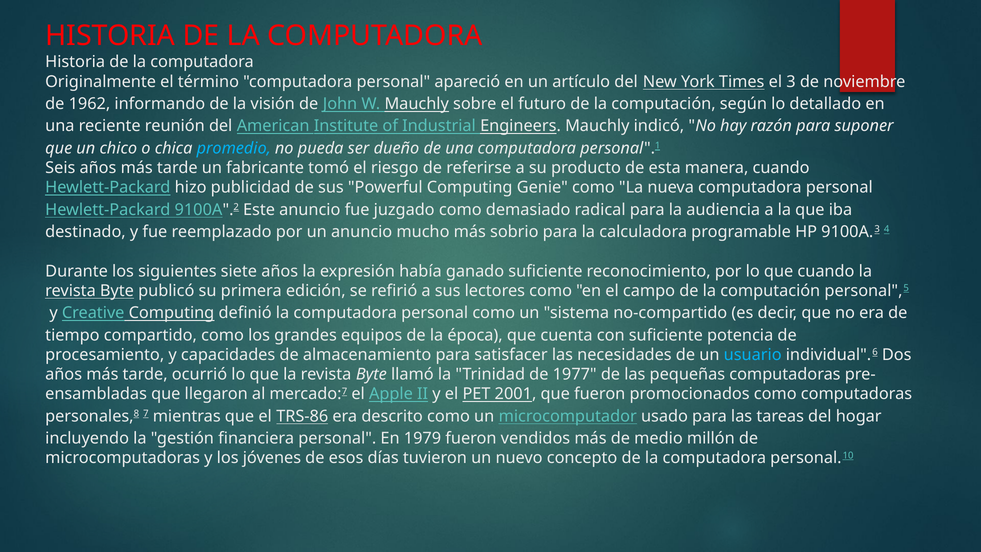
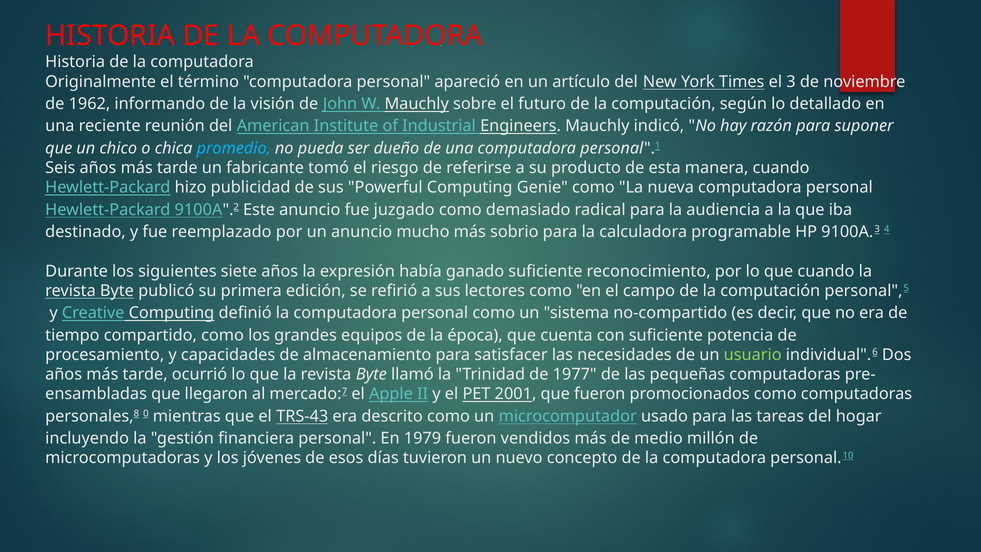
usuario colour: light blue -> light green (753, 355)
7: 7 -> 0 (146, 413)
TRS-86: TRS-86 -> TRS-43 (302, 416)
